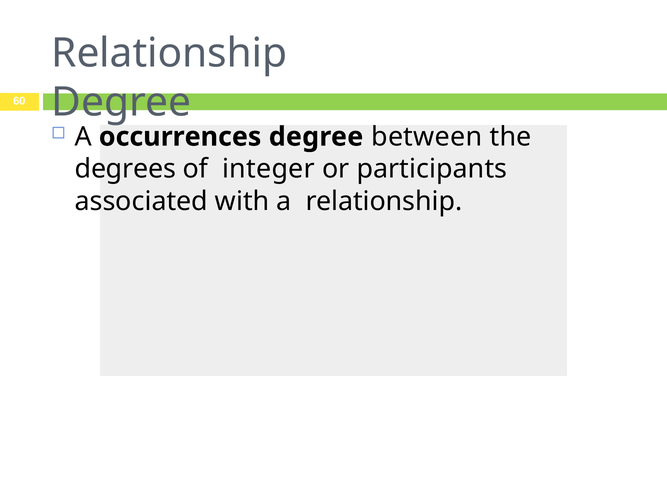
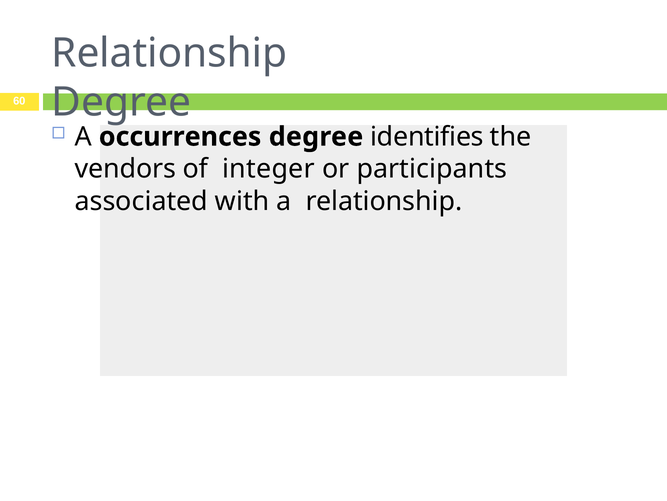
between: between -> identifies (427, 137)
degrees: degrees -> vendors (125, 169)
